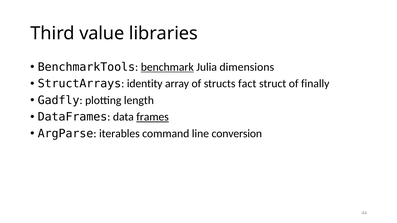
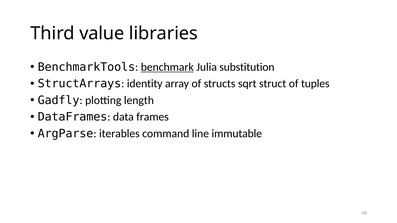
dimensions: dimensions -> substitution (247, 67)
fact: fact -> sqrt (247, 84)
finally: finally -> tuples (315, 84)
frames underline: present -> none (153, 117)
conversion: conversion -> immutable (237, 134)
